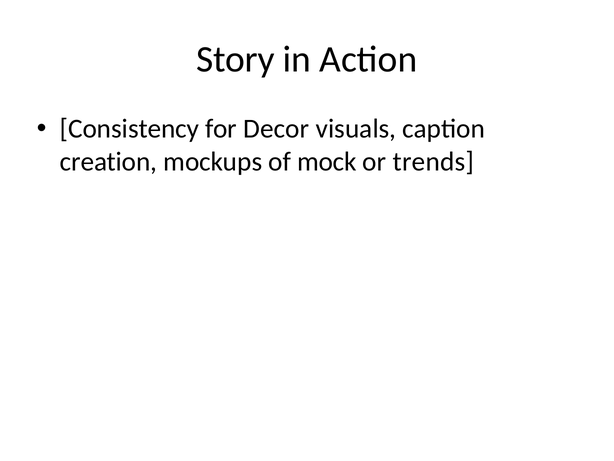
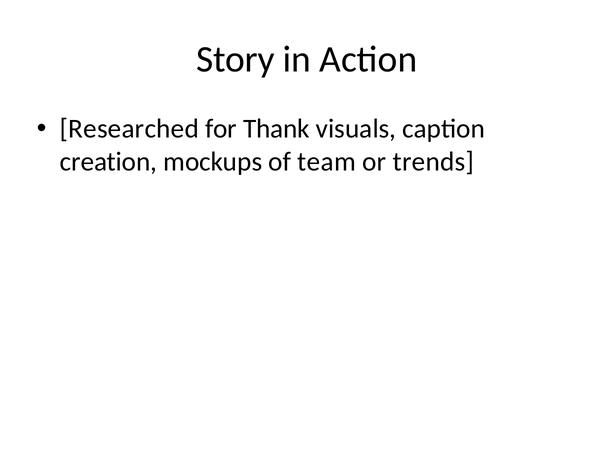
Consistency: Consistency -> Researched (129, 129)
Decor: Decor -> Thank (276, 129)
mock: mock -> team (327, 162)
